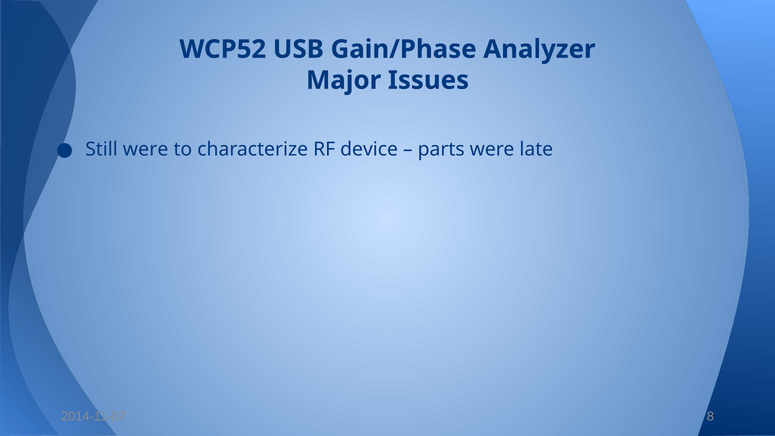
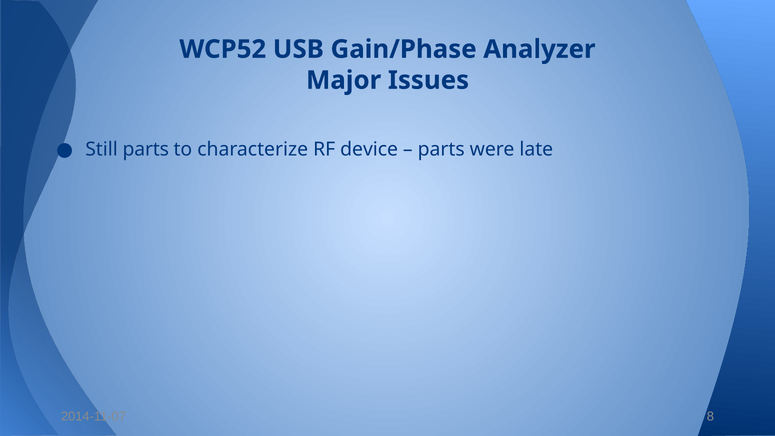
Still were: were -> parts (146, 149)
